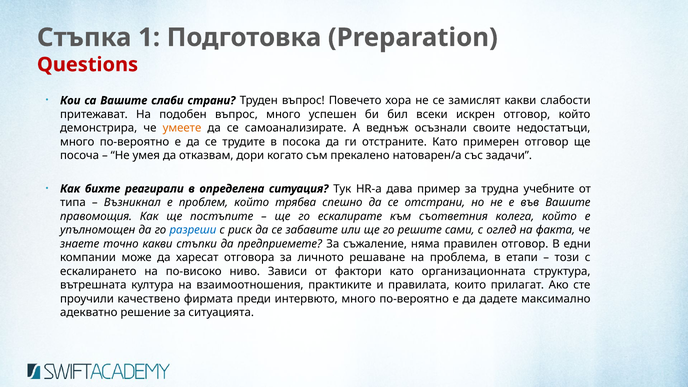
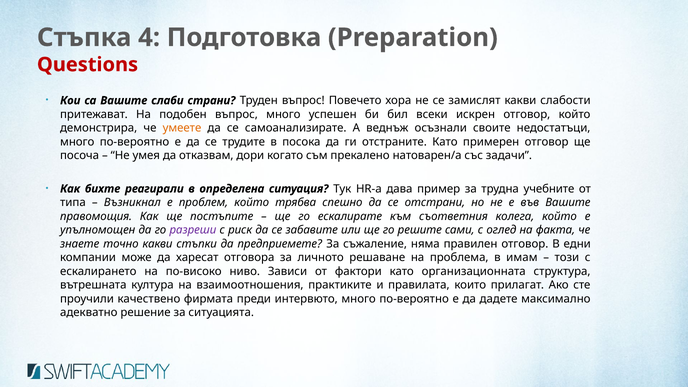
1: 1 -> 4 (149, 37)
разреши colour: blue -> purple (193, 230)
етапи: етапи -> имам (522, 258)
